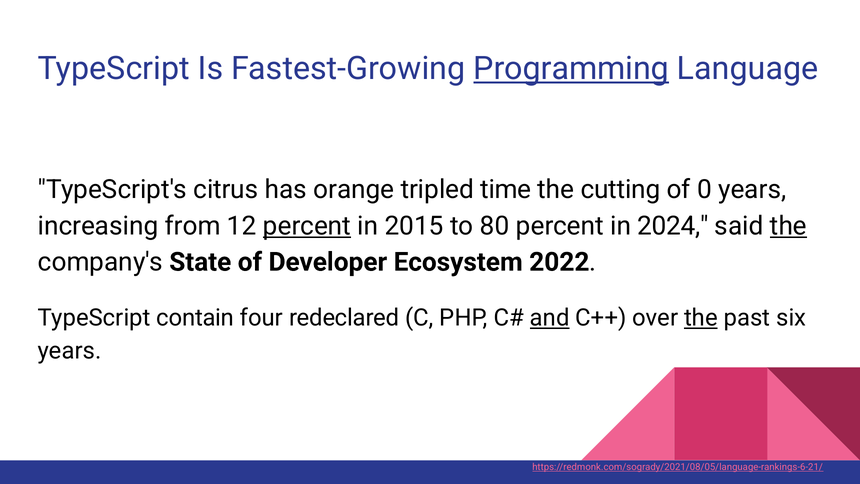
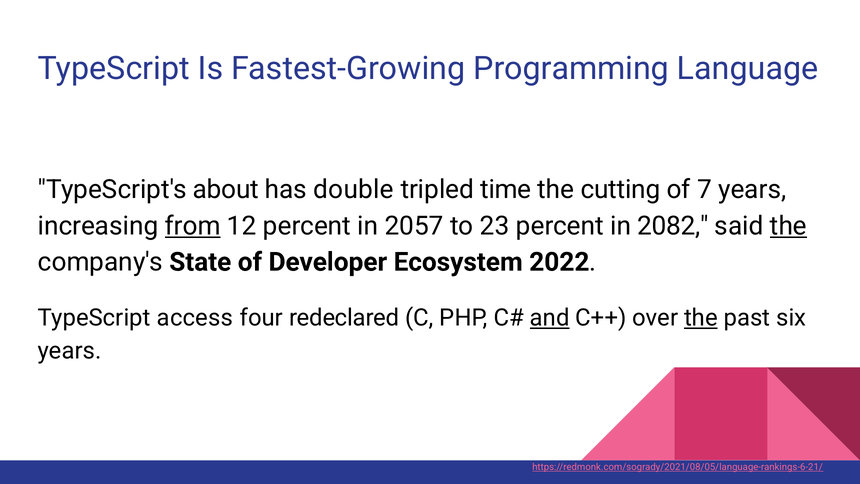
Programming underline: present -> none (571, 69)
citrus: citrus -> about (226, 190)
orange: orange -> double (354, 190)
0: 0 -> 7 (704, 190)
from underline: none -> present (193, 226)
percent underline: present -> none (307, 226)
2015: 2015 -> 2057 (414, 226)
80: 80 -> 23 (495, 226)
2024: 2024 -> 2082 (673, 226)
contain: contain -> access (195, 318)
